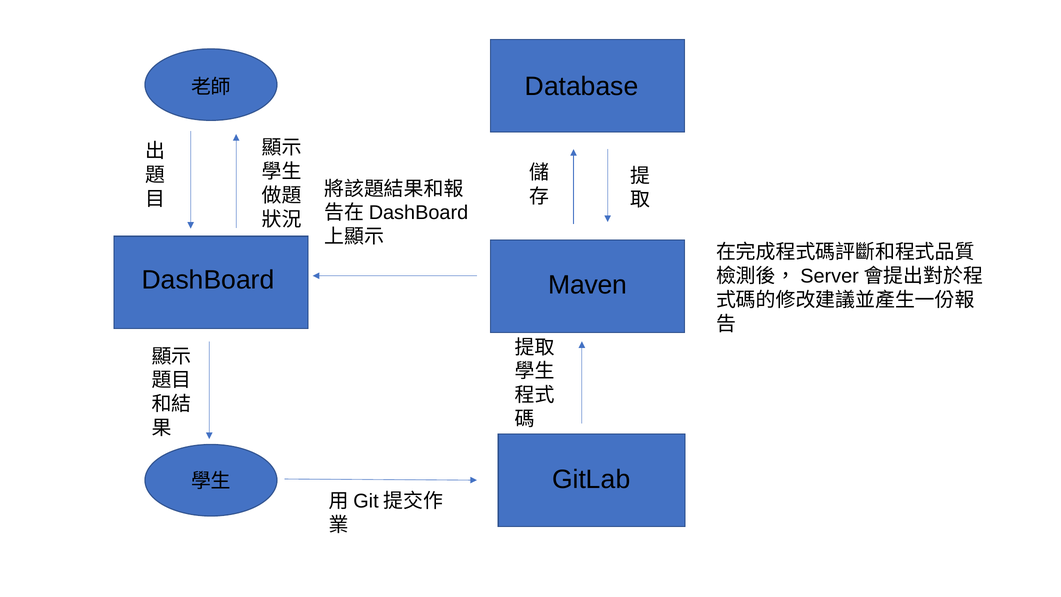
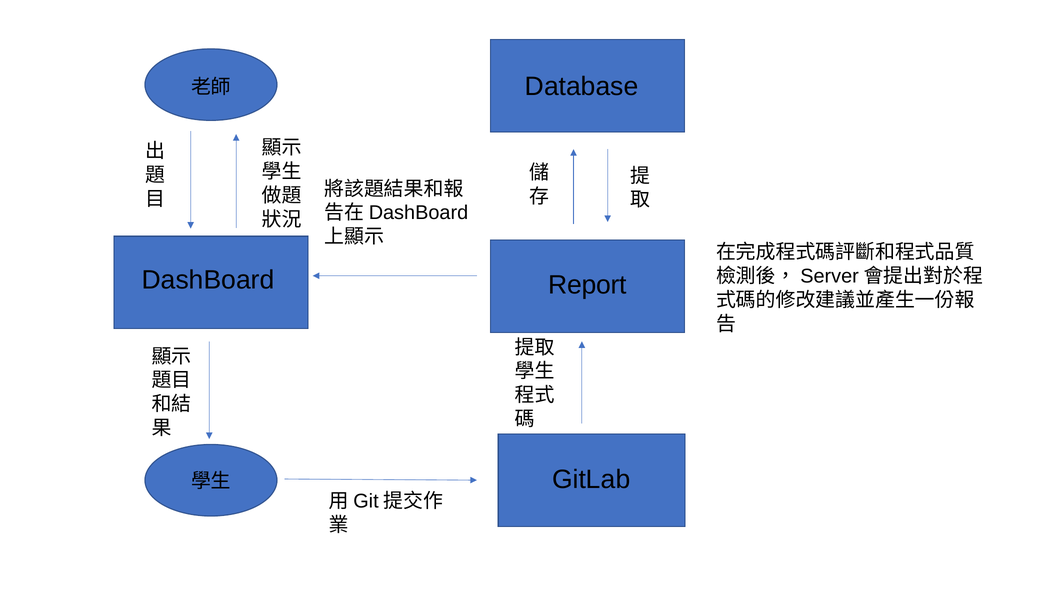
Maven: Maven -> Report (588, 285)
